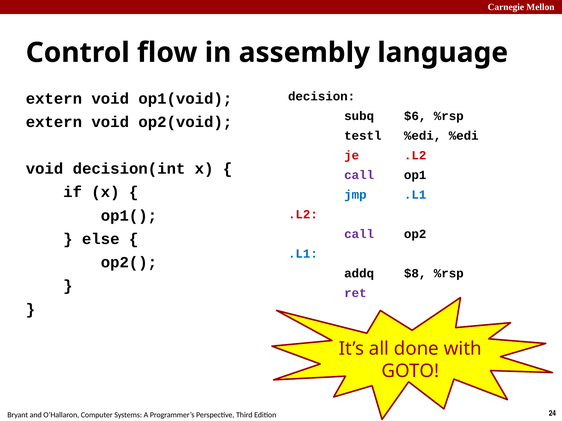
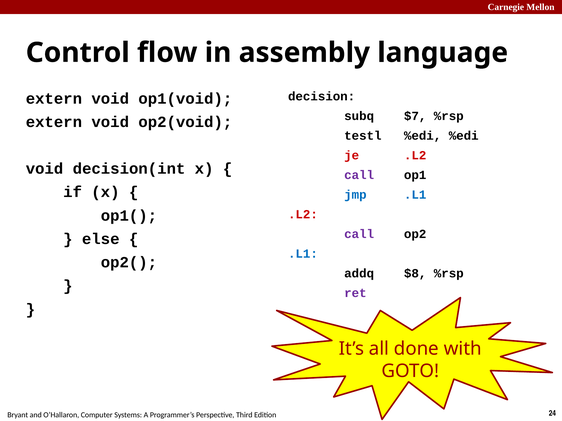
$6: $6 -> $7 (415, 116)
